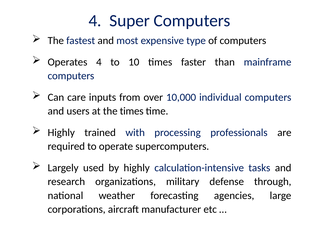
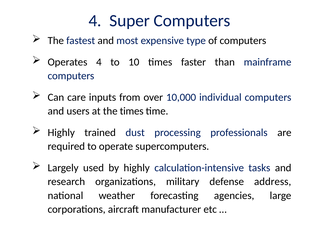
with: with -> dust (135, 133)
through: through -> address (273, 182)
